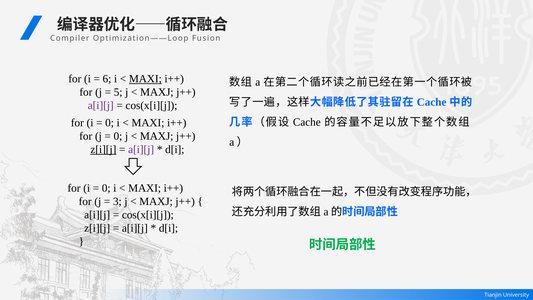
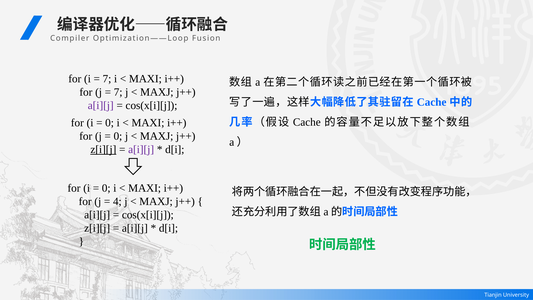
6: 6 -> 7 (107, 79)
MAXI underline: present -> none (145, 79)
5: 5 -> 7 (118, 92)
3: 3 -> 4 (117, 201)
